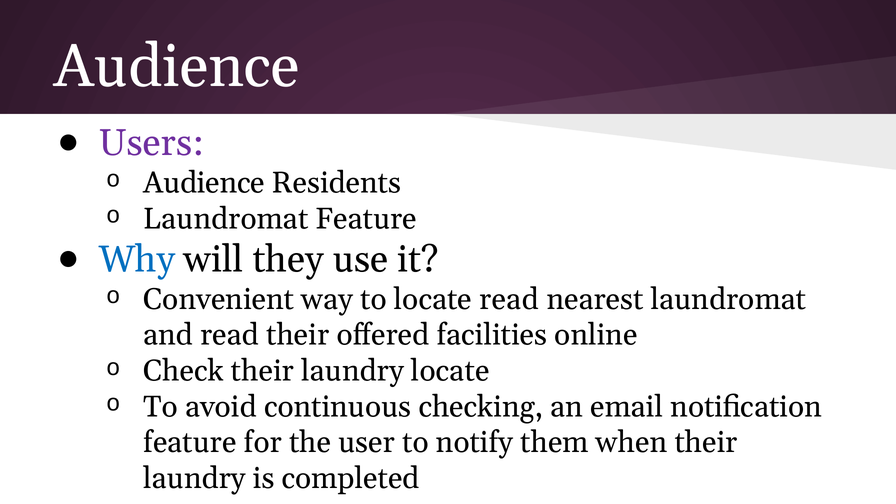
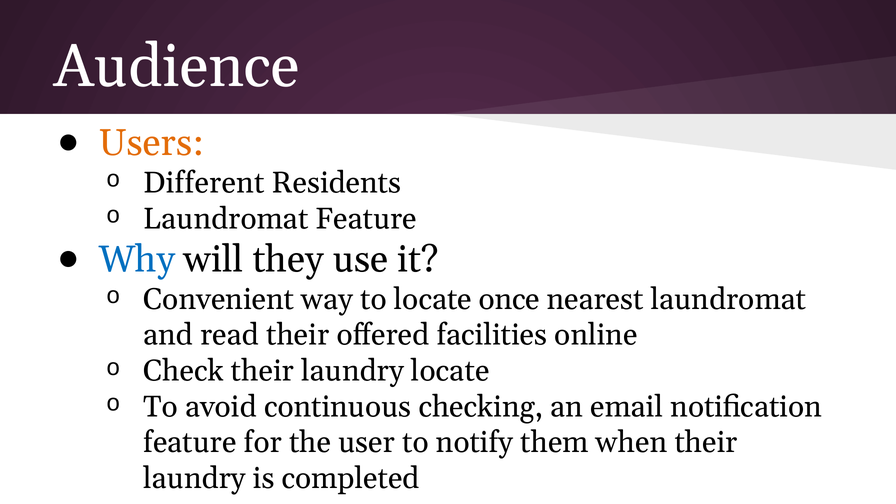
Users colour: purple -> orange (151, 143)
Audience: Audience -> Different (204, 183)
locate read: read -> once (509, 299)
